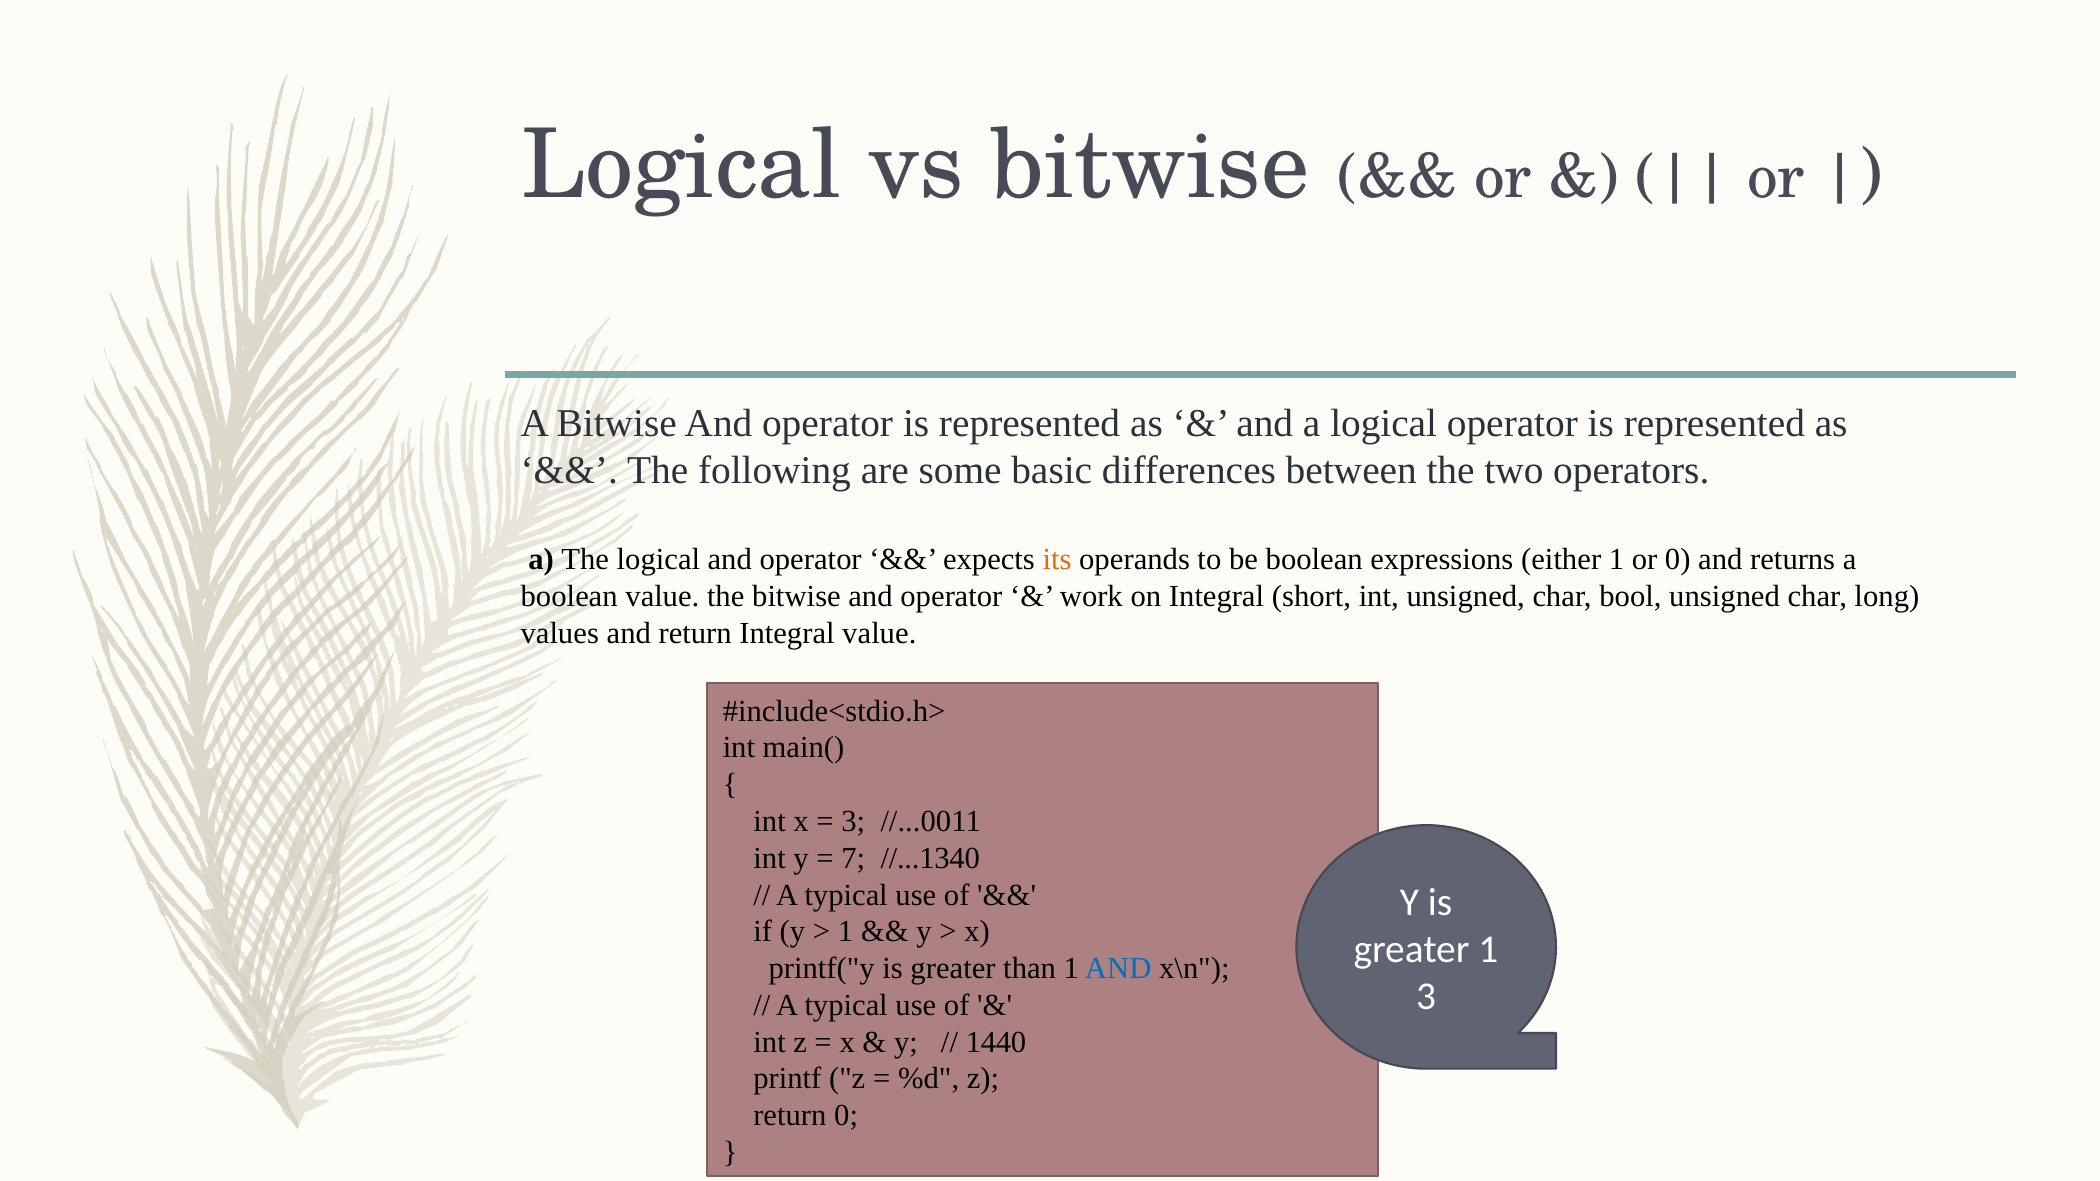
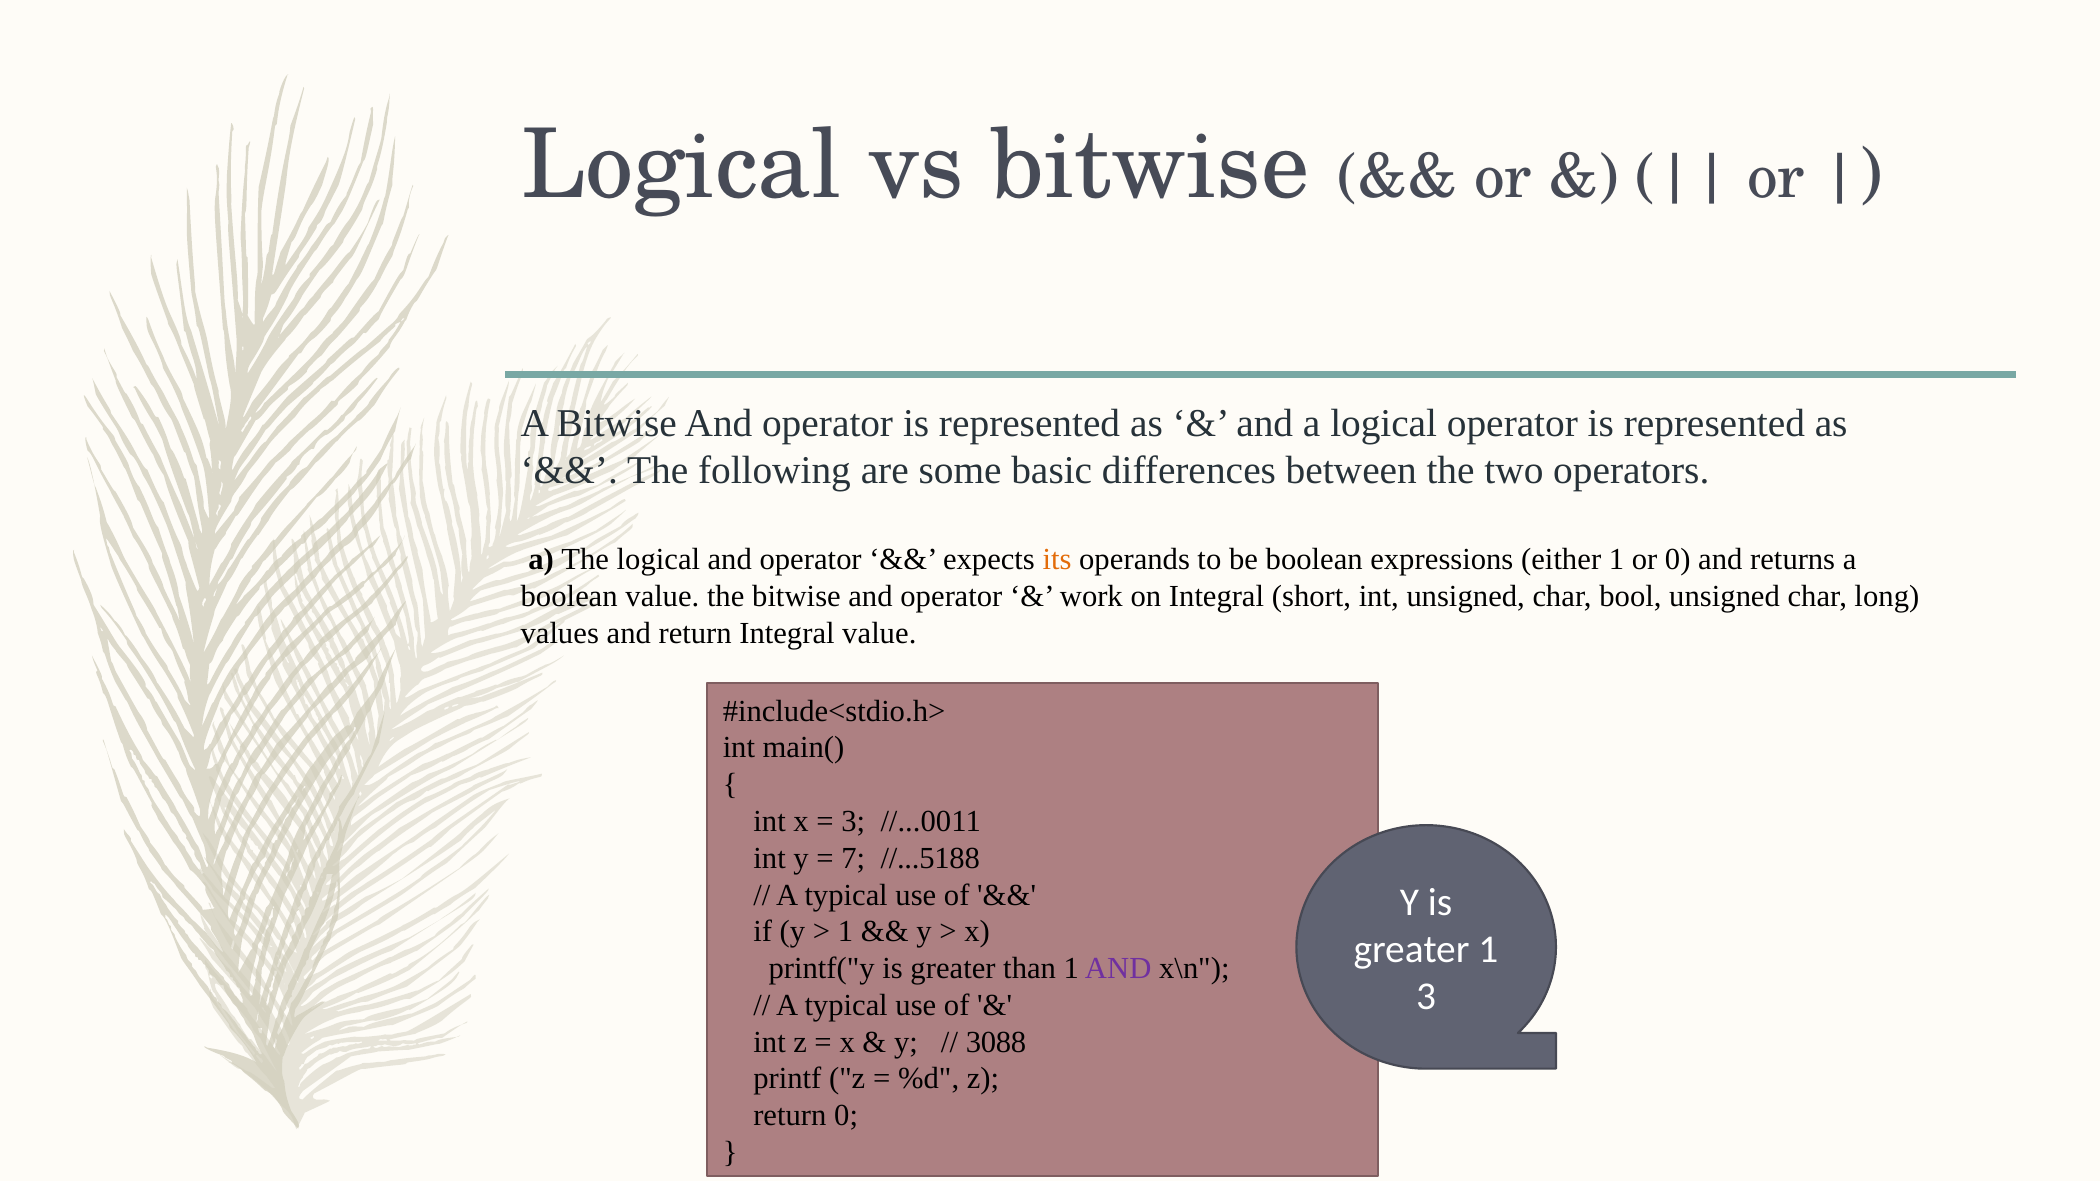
//...1340: //...1340 -> //...5188 (930, 858)
AND colour: blue -> purple (1118, 969)
1440: 1440 -> 3088 (996, 1042)
